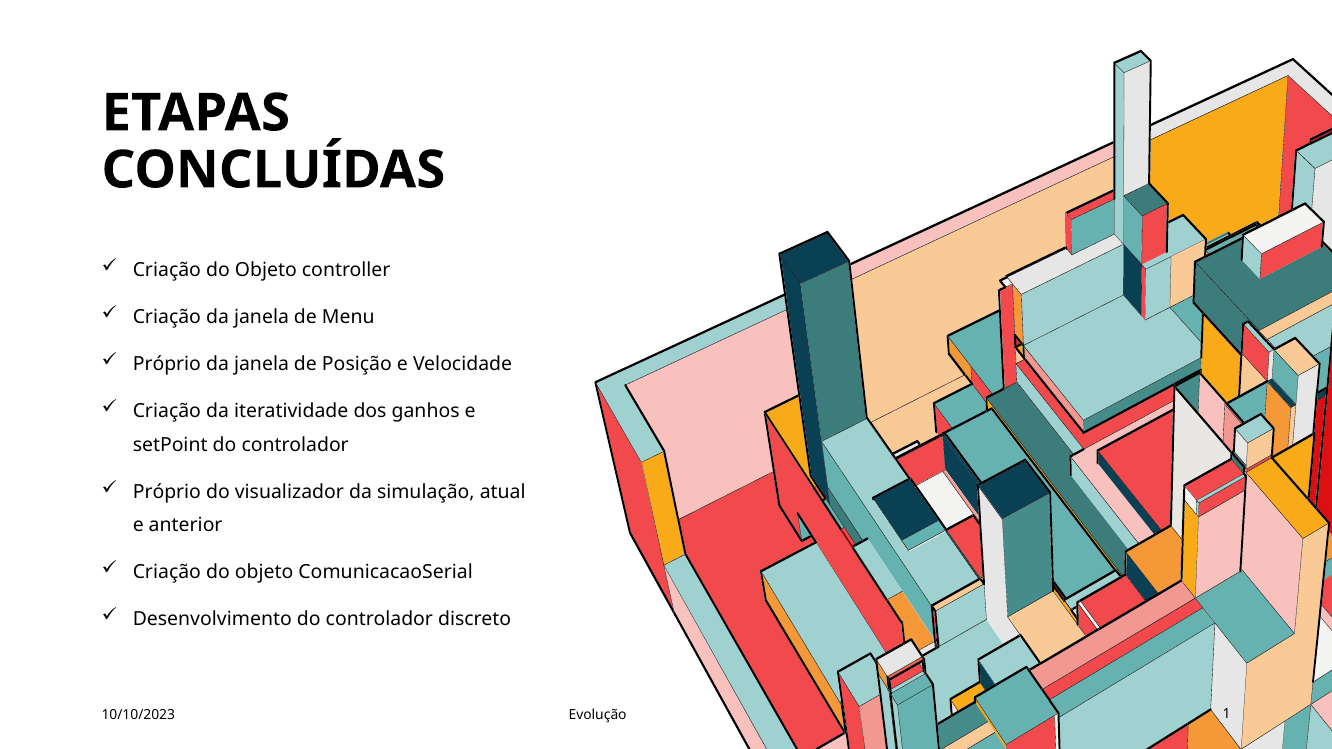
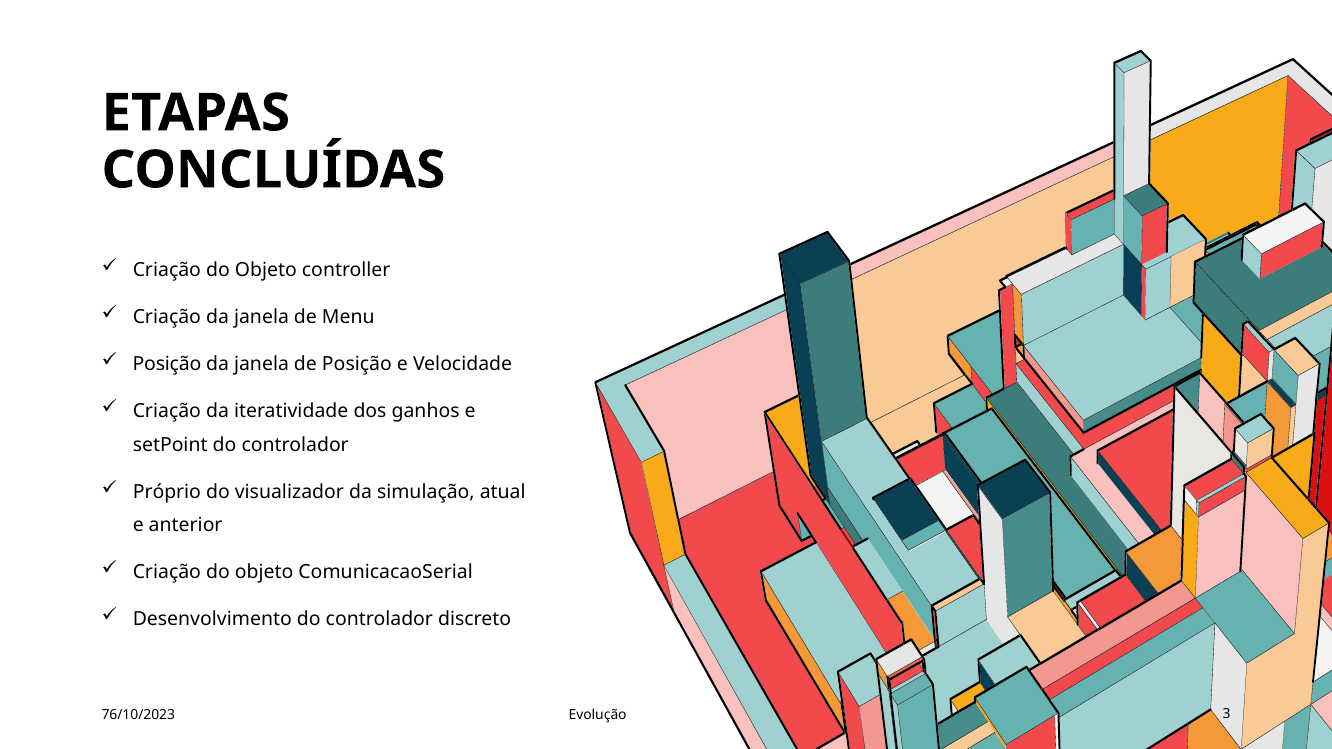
Próprio: Próprio -> Posição (167, 364)
10/10/2023: 10/10/2023 -> 76/10/2023 (138, 715)
1: 1 -> 3 (1227, 714)
